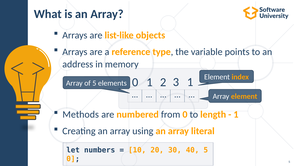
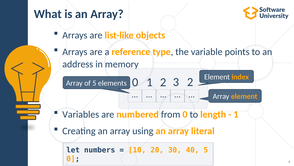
3 1: 1 -> 2 (190, 82)
Methods: Methods -> Variables (81, 114)
